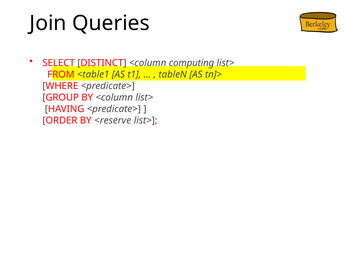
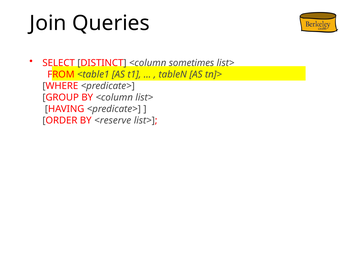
computing: computing -> sometimes (191, 63)
